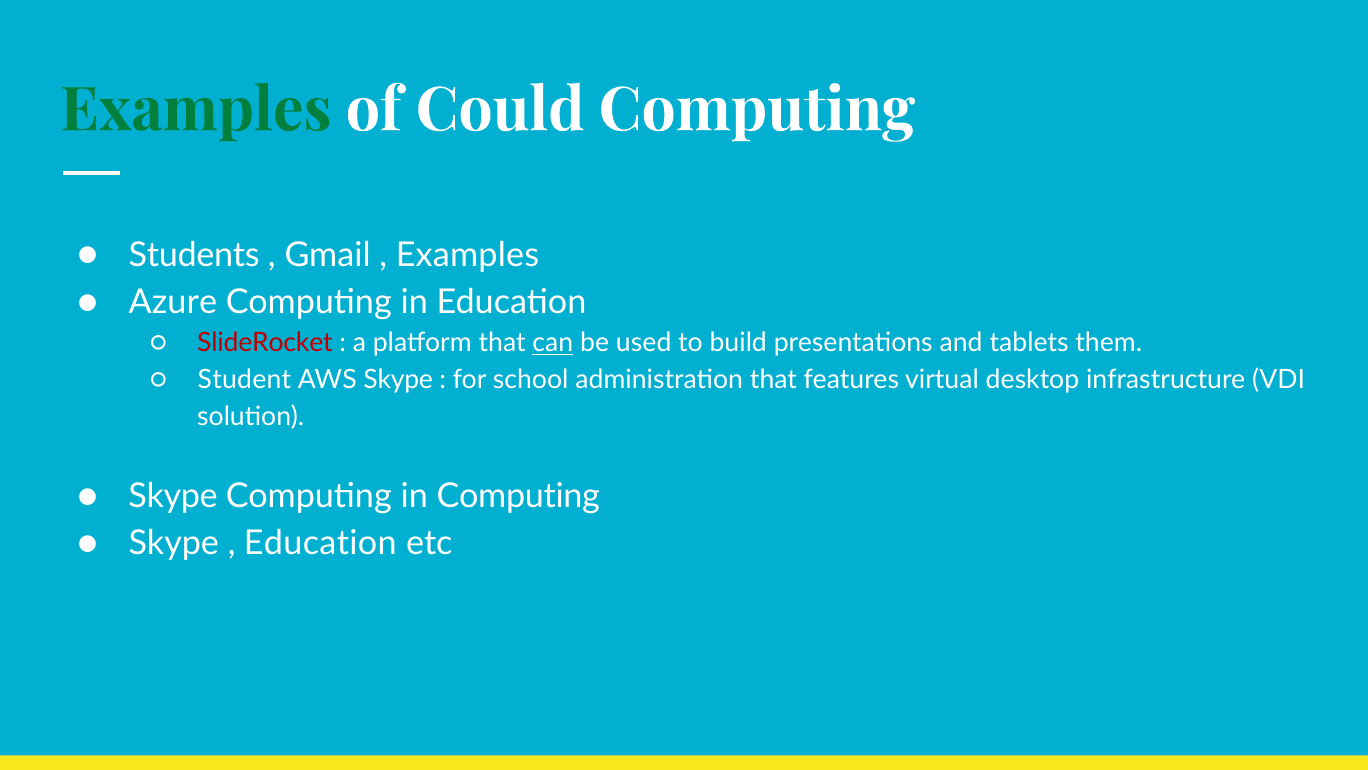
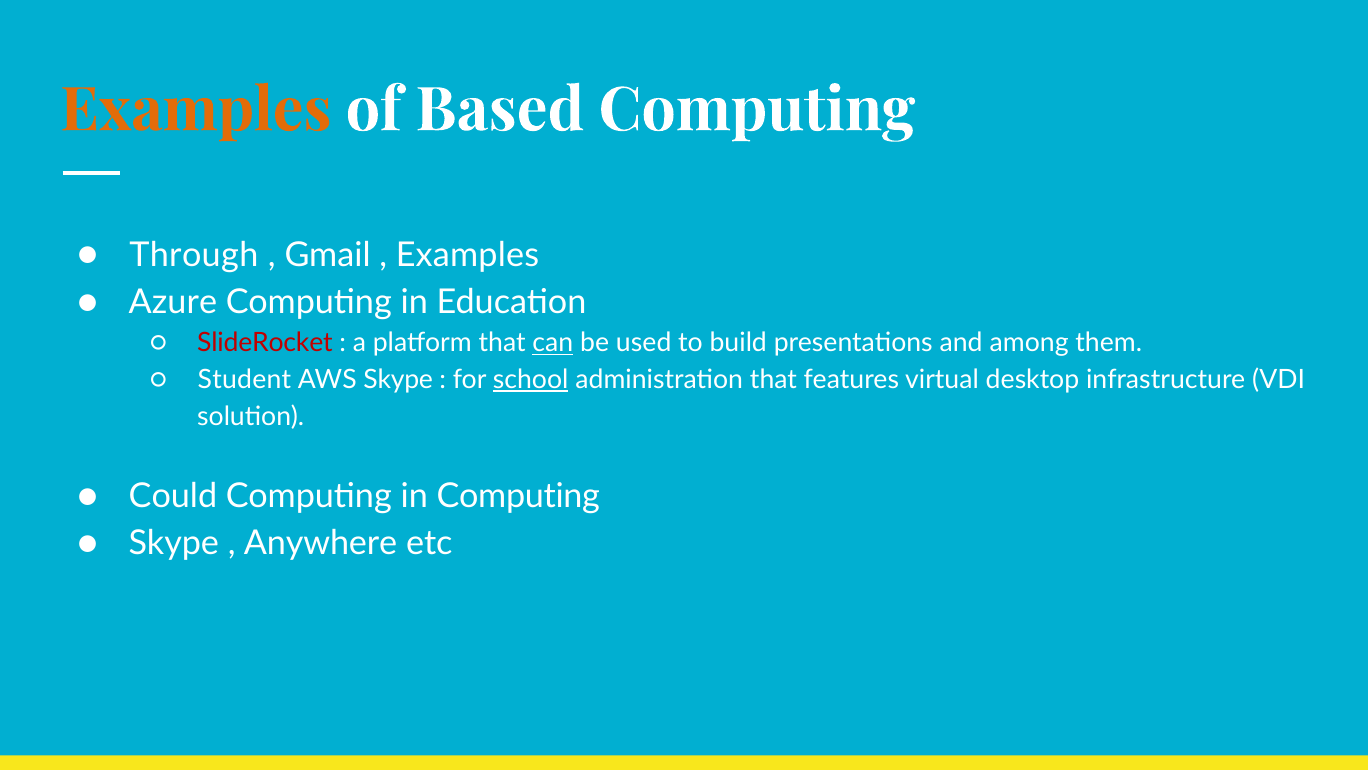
Examples colour: green -> orange (196, 110)
Could: Could -> Based (500, 110)
Students: Students -> Through (194, 255)
tablets: tablets -> among (1029, 343)
school underline: none -> present (531, 379)
Skype: Skype -> Could (173, 496)
Education: Education -> Anywhere (321, 543)
